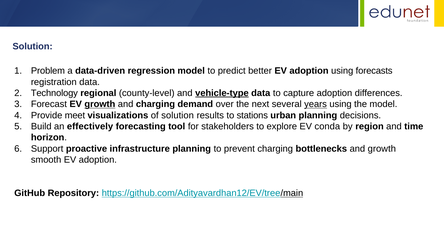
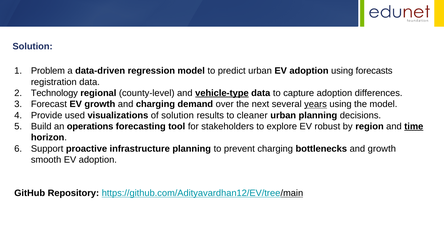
predict better: better -> urban (260, 71)
growth underline: present -> none (100, 104)
meet: meet -> used (75, 115)
stations: stations -> cleaner (252, 115)
effectively: effectively -> operations (90, 126)
conda: conda -> robust (327, 126)
time underline: none -> present (414, 126)
